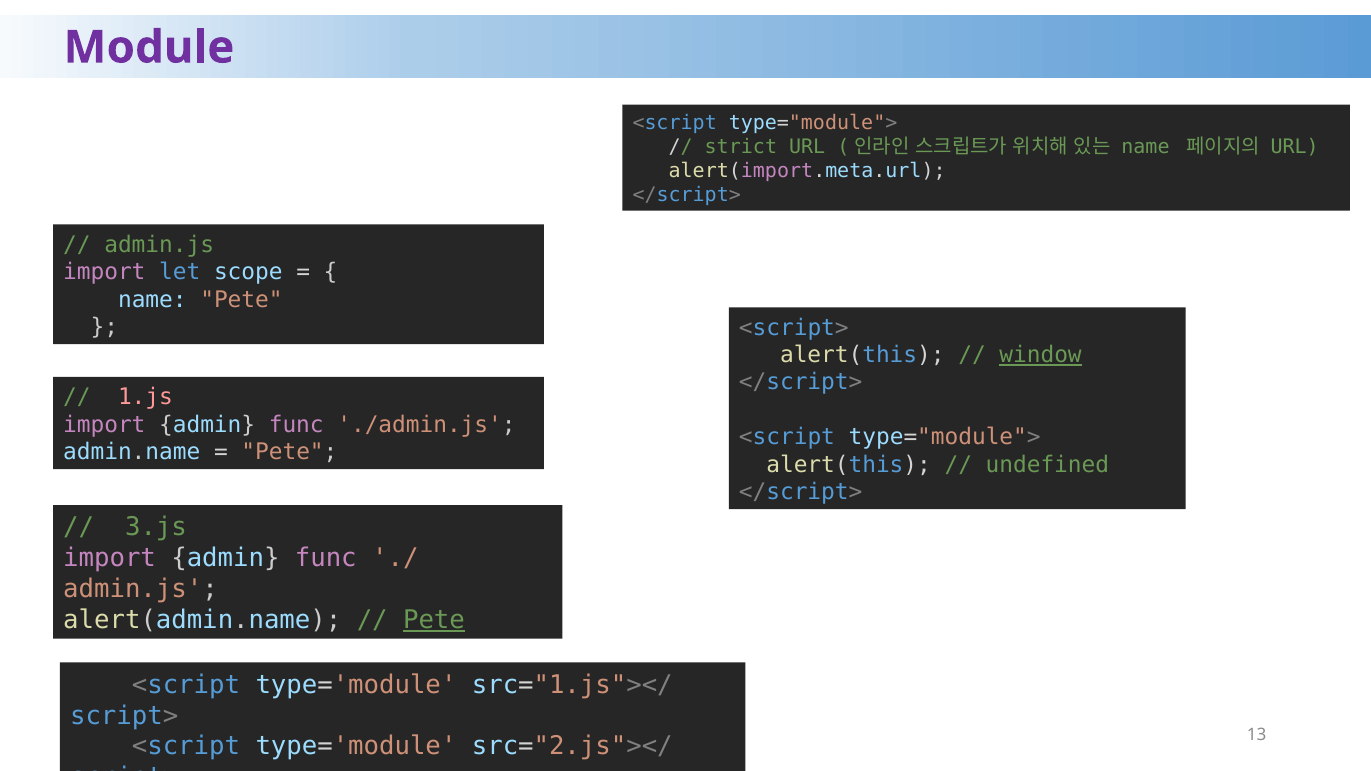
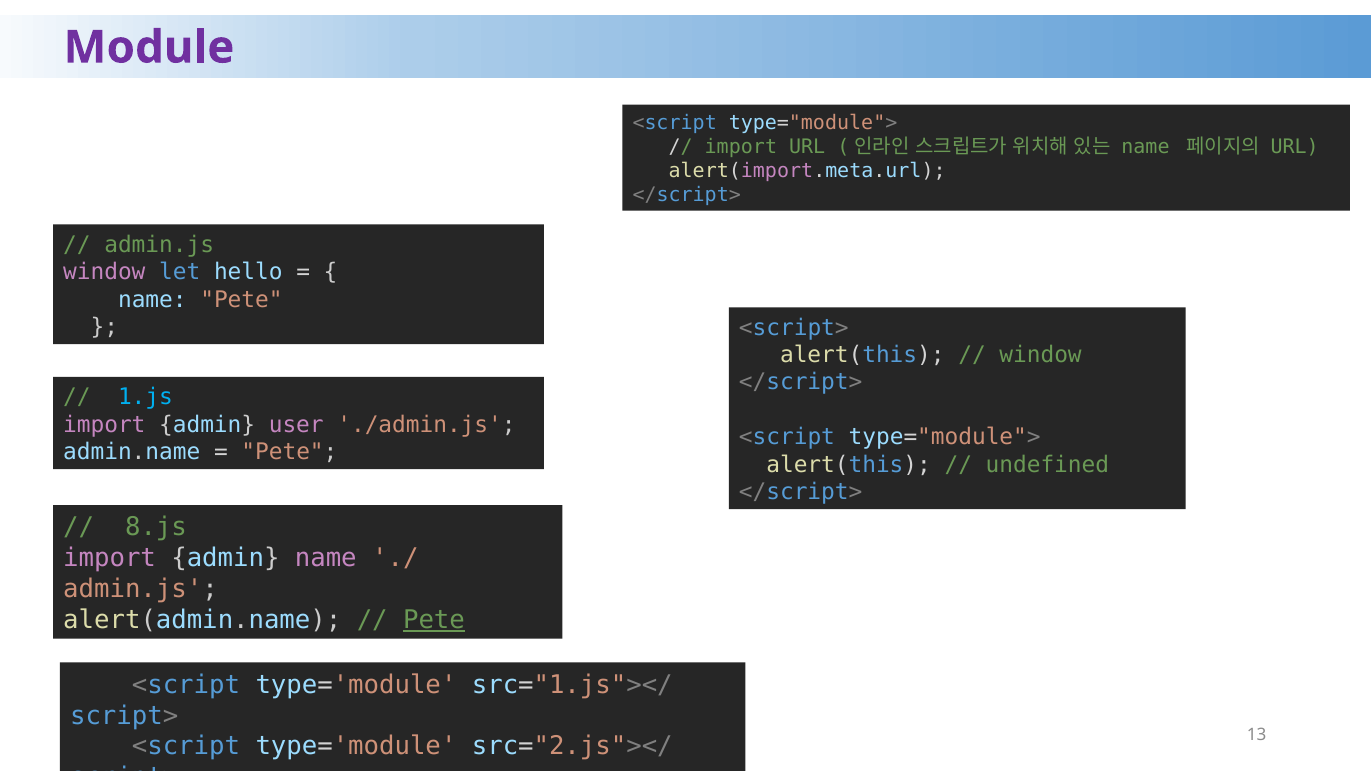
strict: strict -> import (741, 147)
import: import -> window (104, 272)
scope: scope -> hello (248, 272)
window underline: present -> none (1041, 355)
1.js colour: pink -> light blue (145, 397)
func: func -> user (296, 425)
3.js: 3.js -> 8.js (156, 528)
func: func -> name (326, 558)
